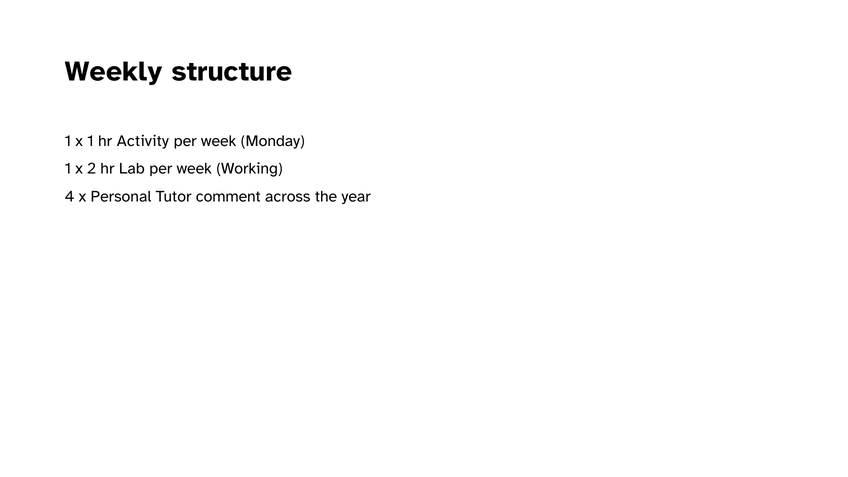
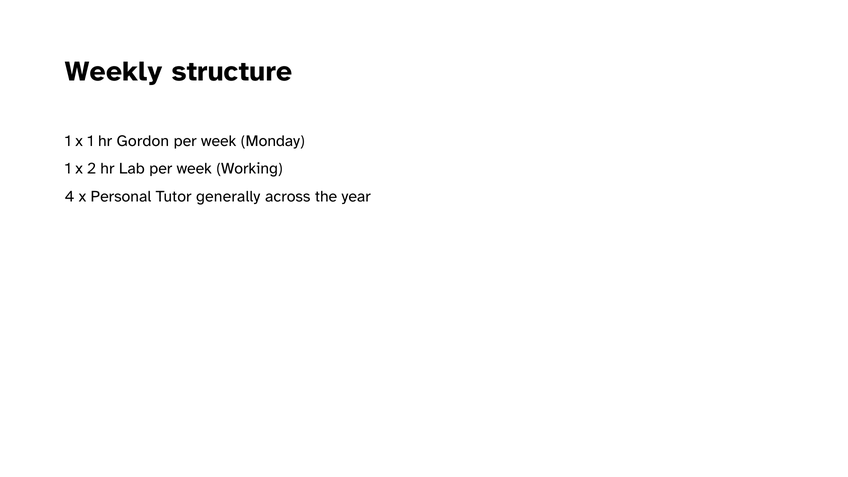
Activity: Activity -> Gordon (143, 141)
comment: comment -> generally (228, 197)
